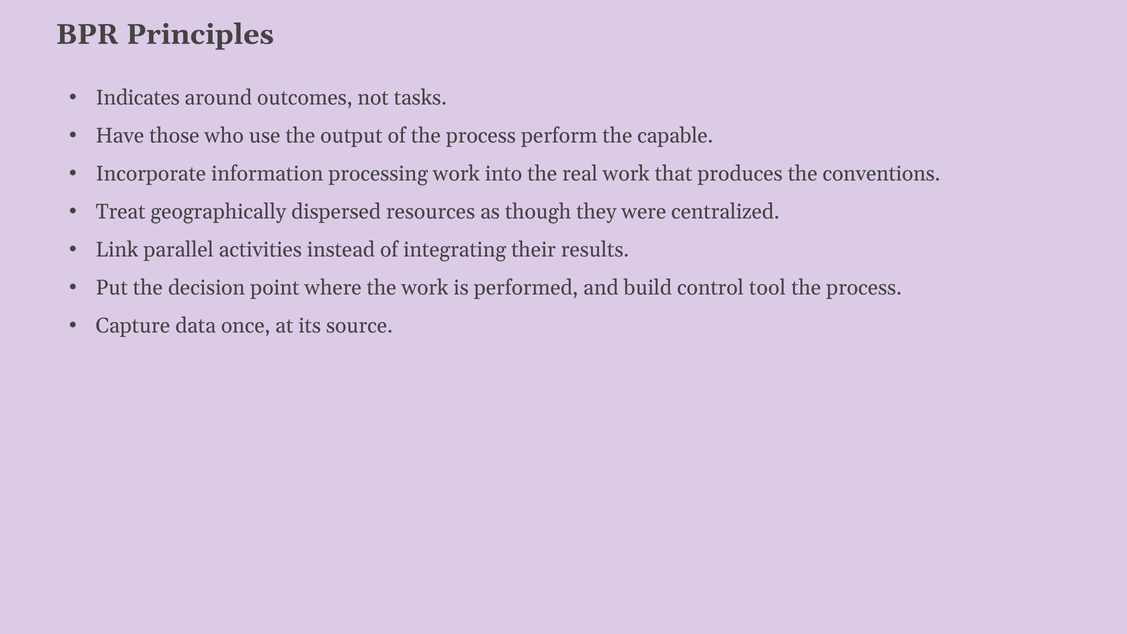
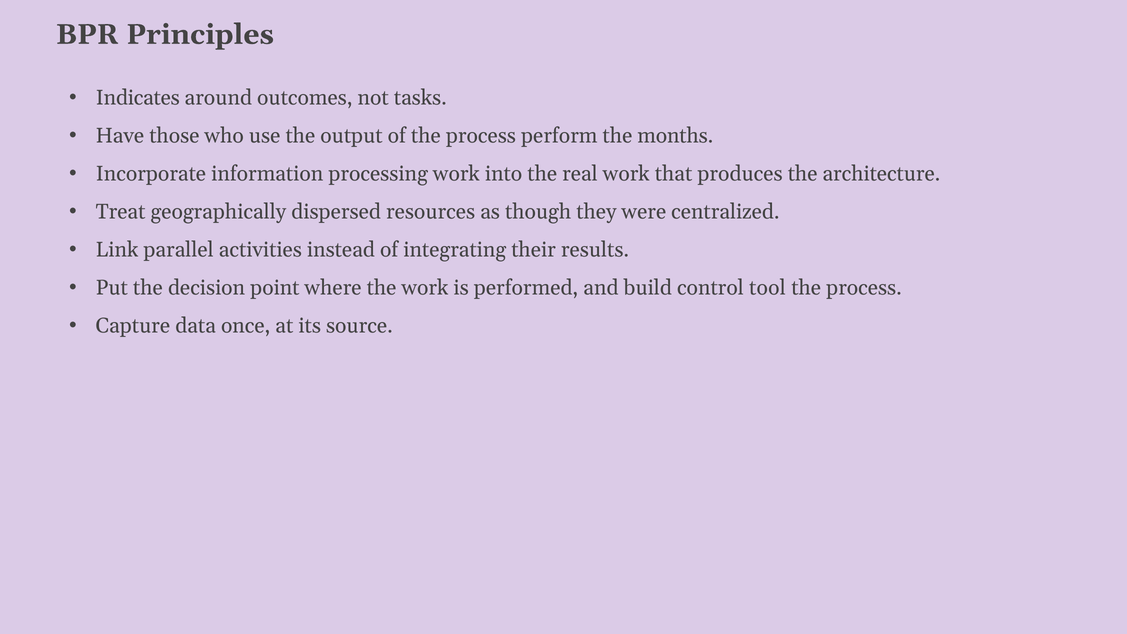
capable: capable -> months (675, 136)
conventions: conventions -> architecture (881, 174)
